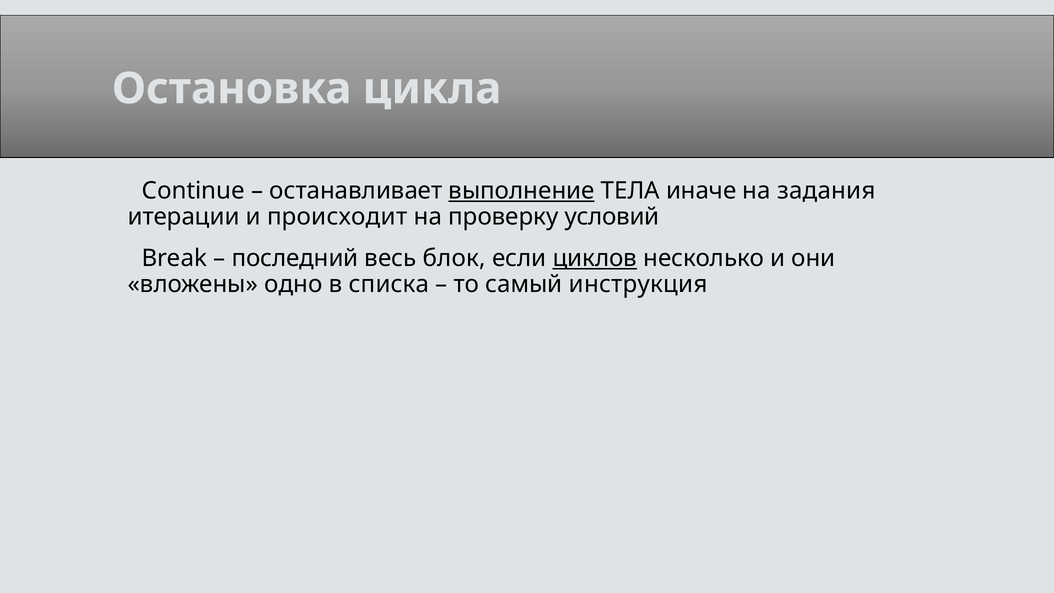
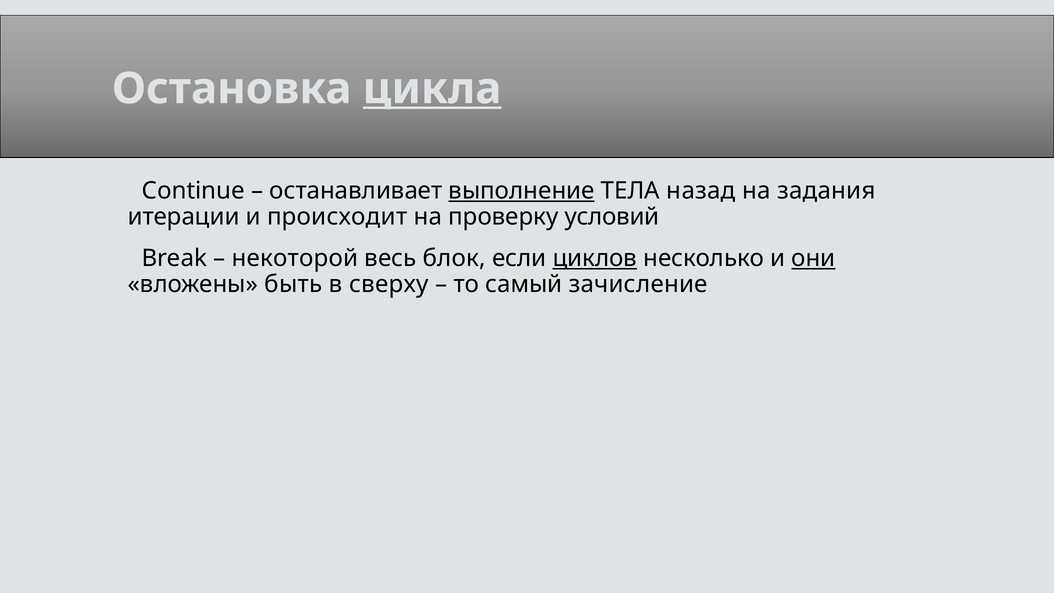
цикла underline: none -> present (432, 89)
иначе: иначе -> назад (701, 191)
последний: последний -> некоторой (295, 258)
они underline: none -> present (813, 258)
одно: одно -> быть (293, 284)
списка: списка -> сверху (389, 284)
инструкция: инструкция -> зачисление (638, 284)
